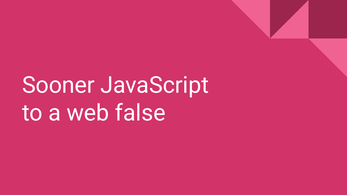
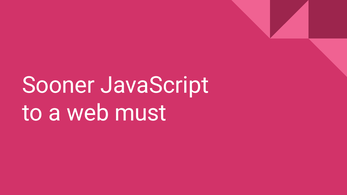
false: false -> must (140, 113)
